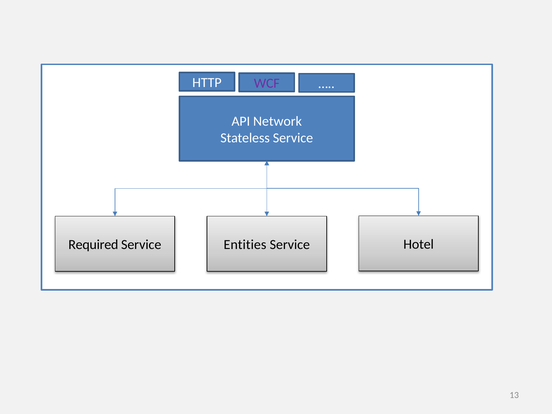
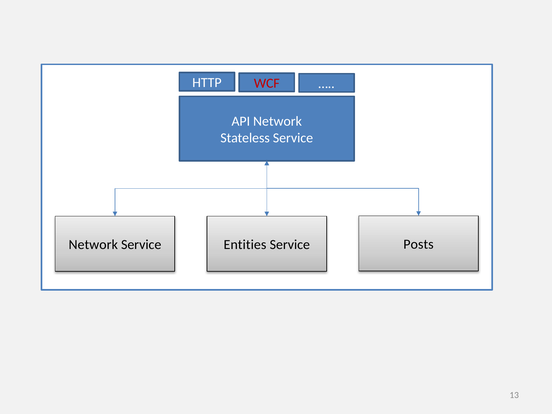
WCF colour: purple -> red (267, 83)
Required: Required -> Network (93, 245)
Hotel: Hotel -> Posts (419, 244)
